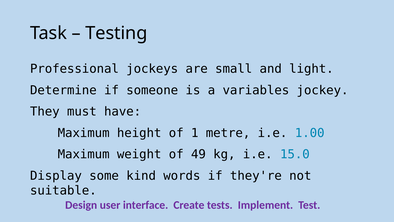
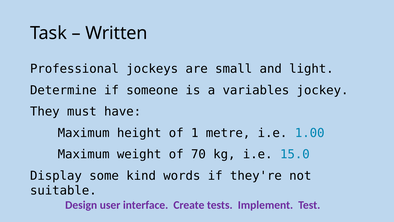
Testing: Testing -> Written (116, 33)
49: 49 -> 70 (198, 154)
